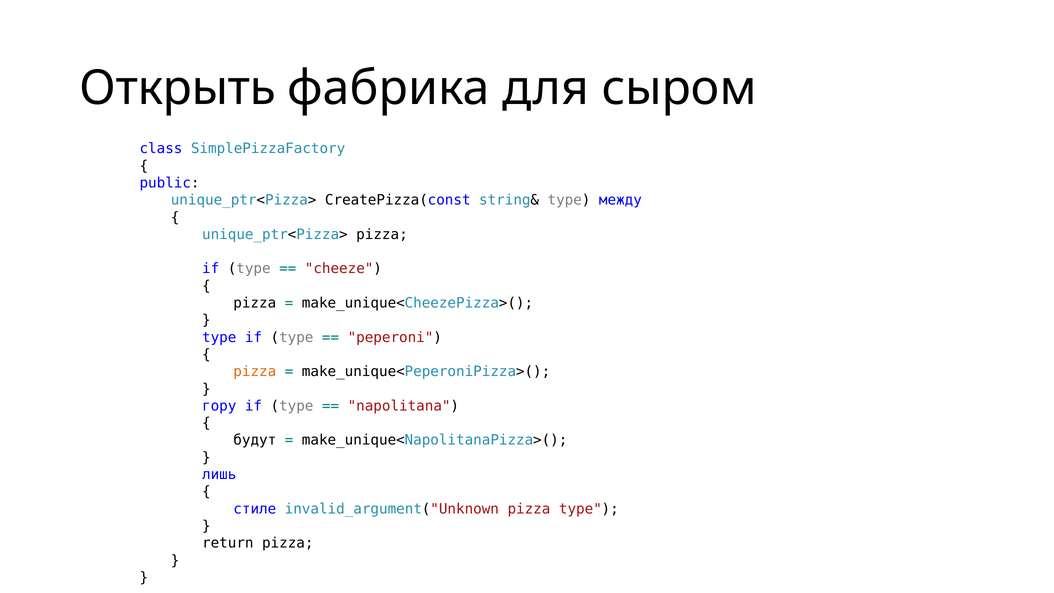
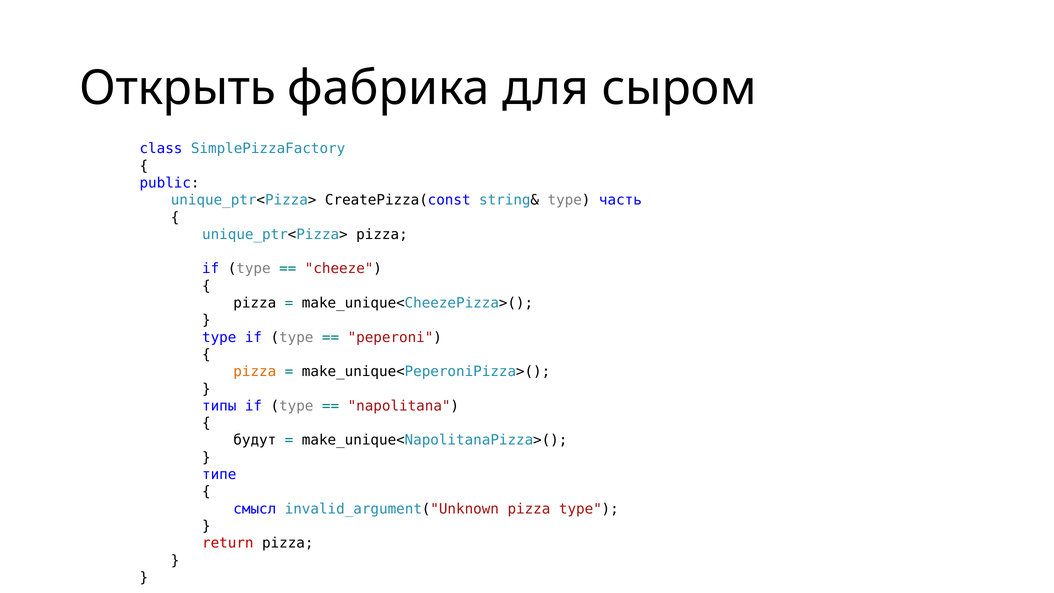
между: между -> часть (620, 200)
гору: гору -> типы (219, 406)
лишь: лишь -> типе (219, 474)
стиле: стиле -> смысл (255, 509)
return colour: black -> red (228, 543)
